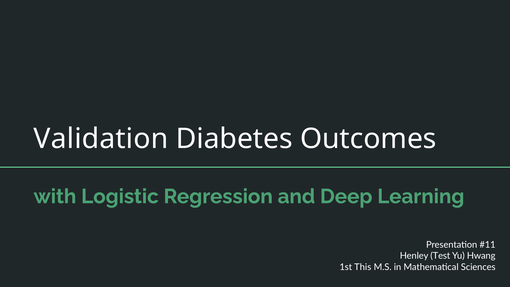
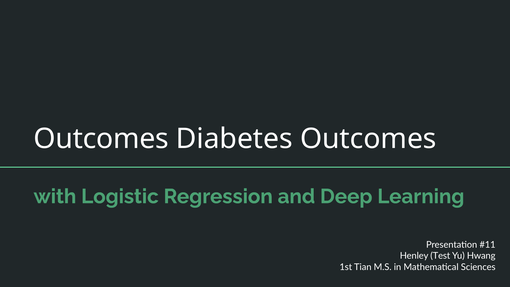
Validation: Validation -> Outcomes (101, 139)
This: This -> Tian (363, 267)
